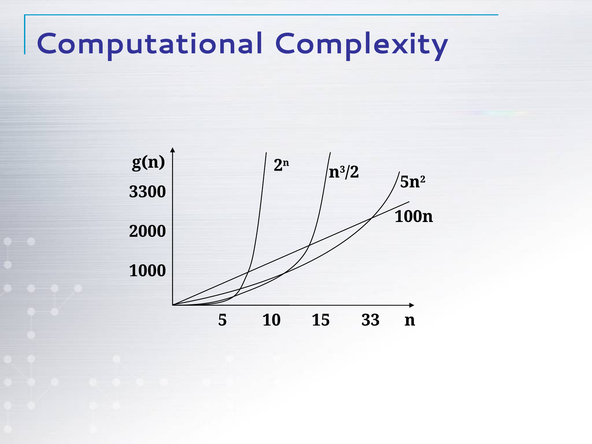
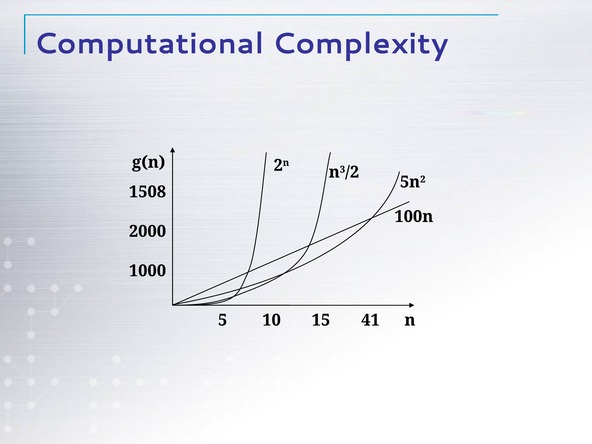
3300: 3300 -> 1508 (147, 192)
33: 33 -> 41 (371, 320)
